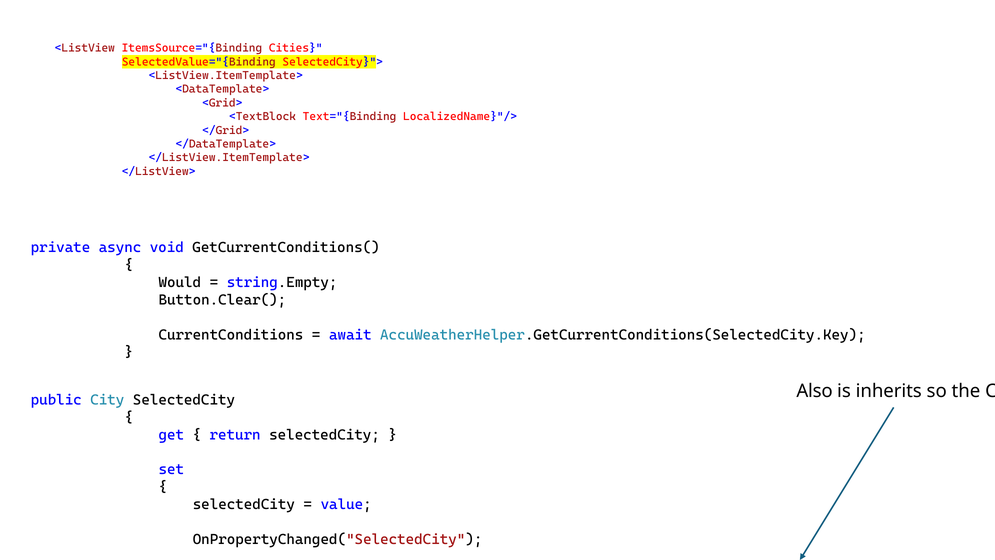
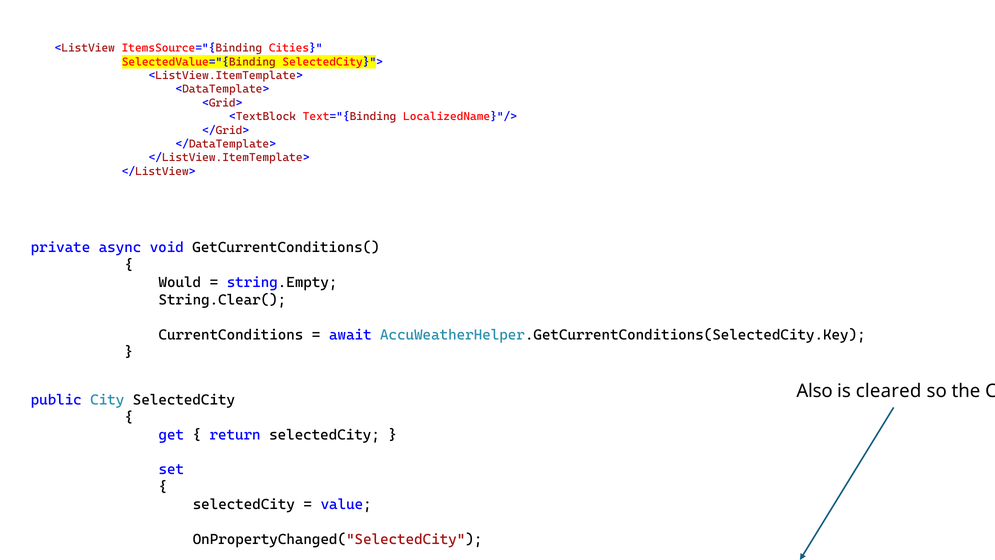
Button.Clear(: Button.Clear( -> String.Clear( (222, 300)
is inherits: inherits -> cleared (889, 391)
